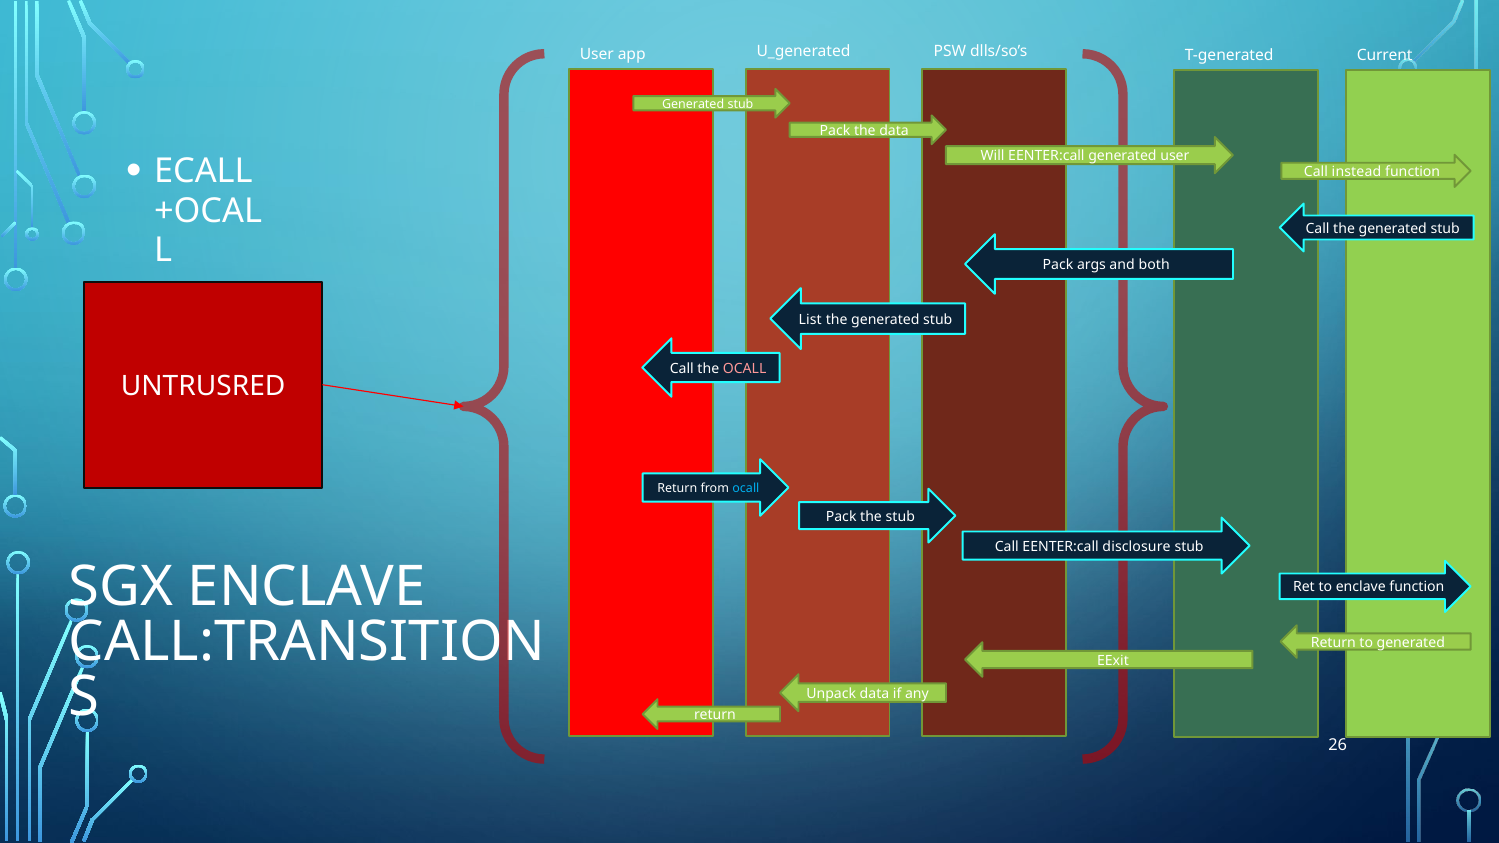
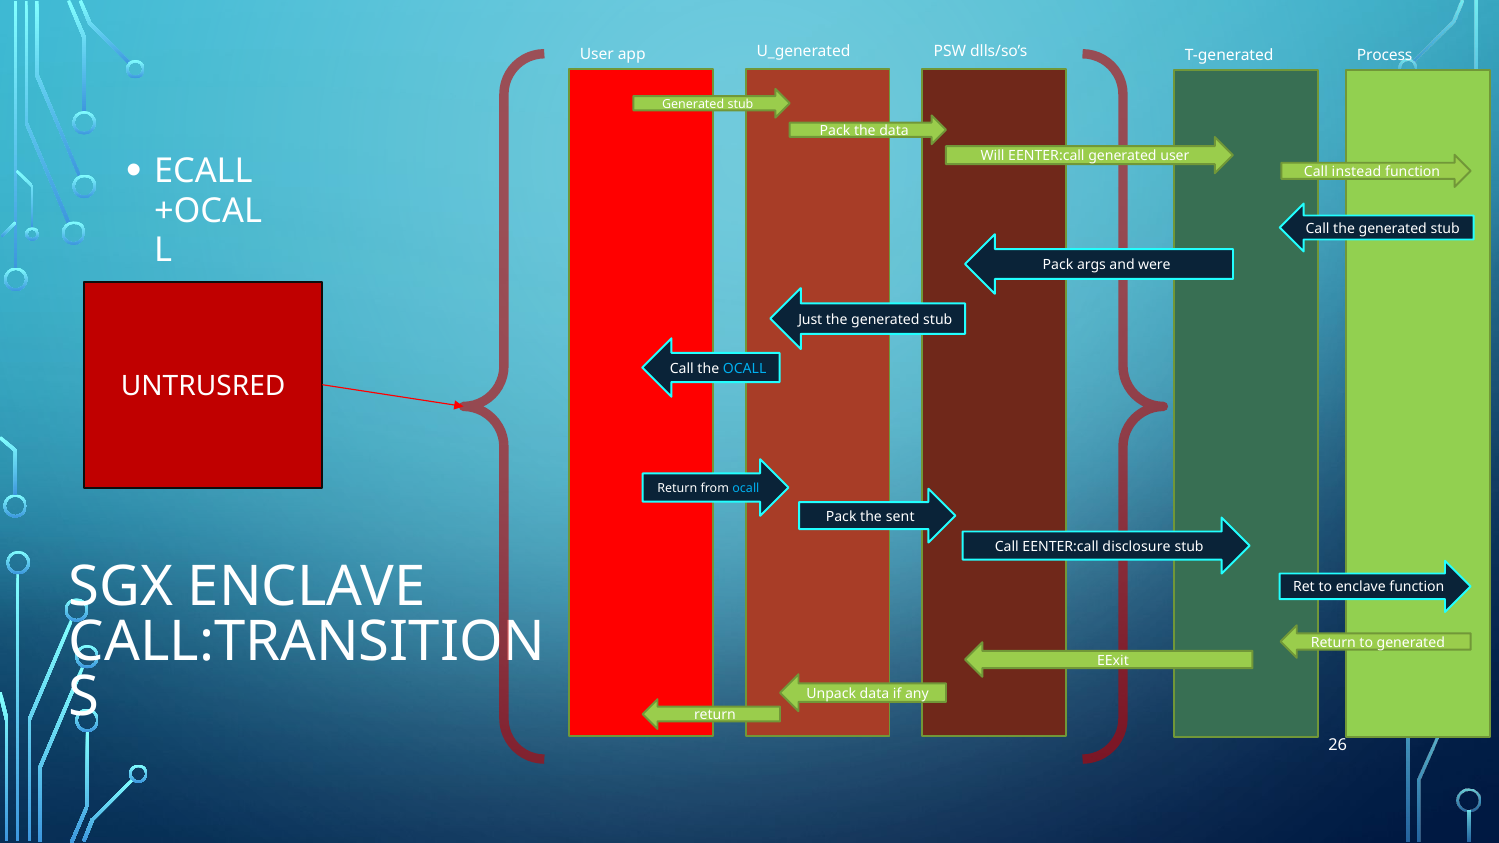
Current: Current -> Process (1385, 55)
both: both -> were (1154, 265)
List: List -> Just (810, 320)
OCALL colour: pink -> light blue (745, 369)
the stub: stub -> sent (900, 517)
